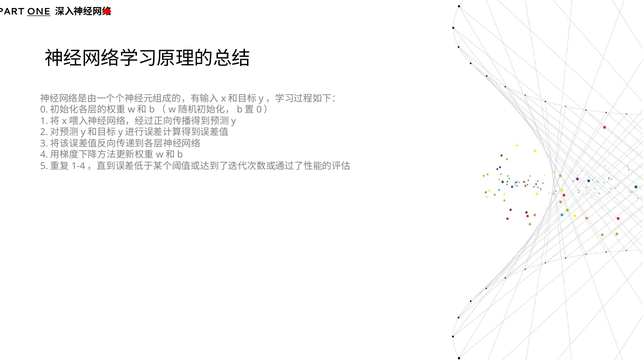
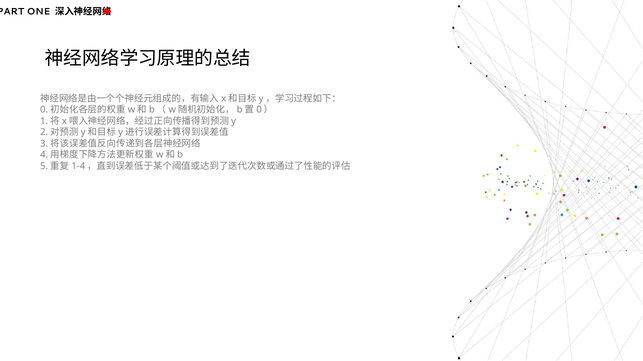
ONE underline: present -> none (39, 12)
